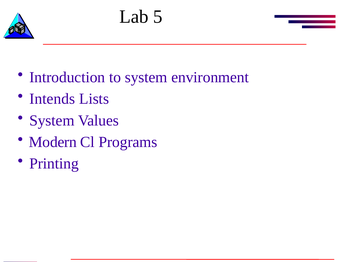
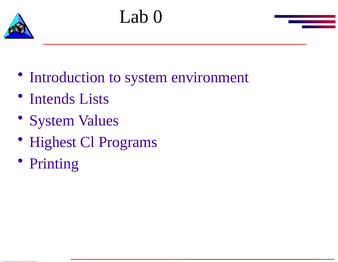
5: 5 -> 0 (158, 17)
Modern: Modern -> Highest (53, 142)
